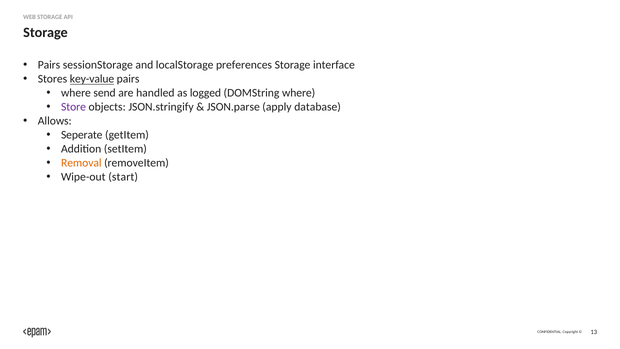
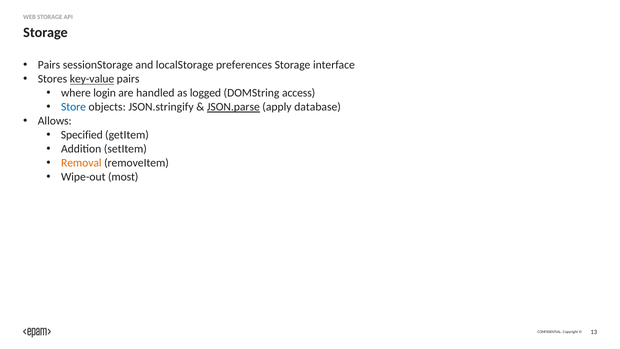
send: send -> login (105, 93)
DOMString where: where -> access (299, 93)
Store colour: purple -> blue (74, 107)
JSON.parse underline: none -> present (233, 107)
Seperate: Seperate -> Specified (82, 135)
start: start -> most (123, 177)
